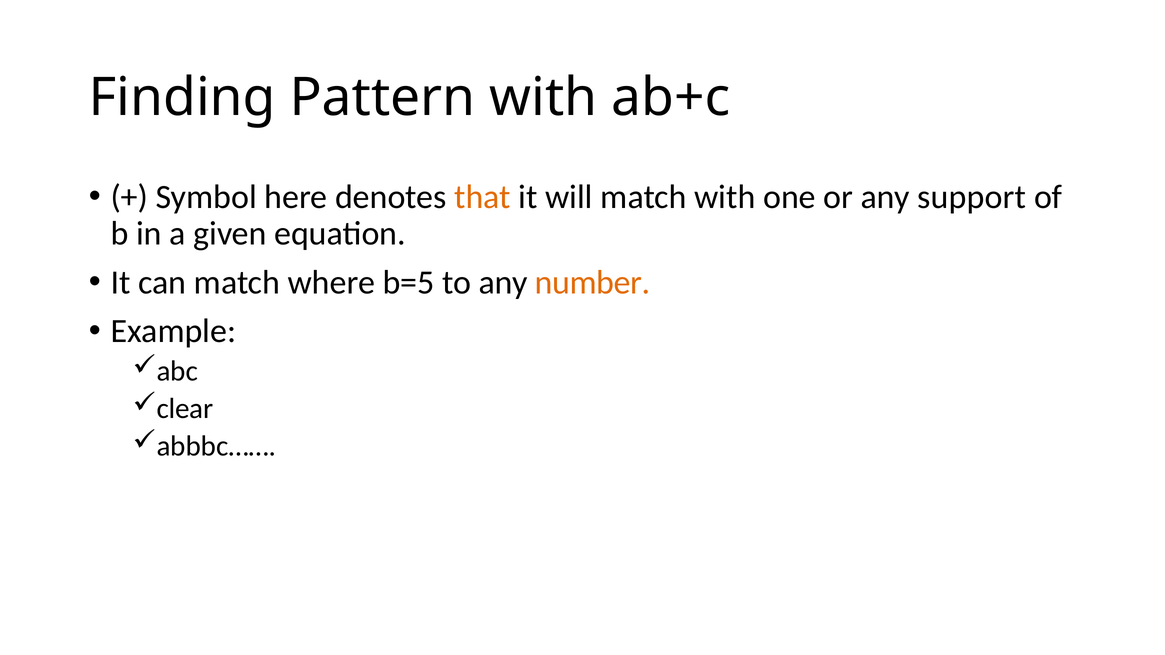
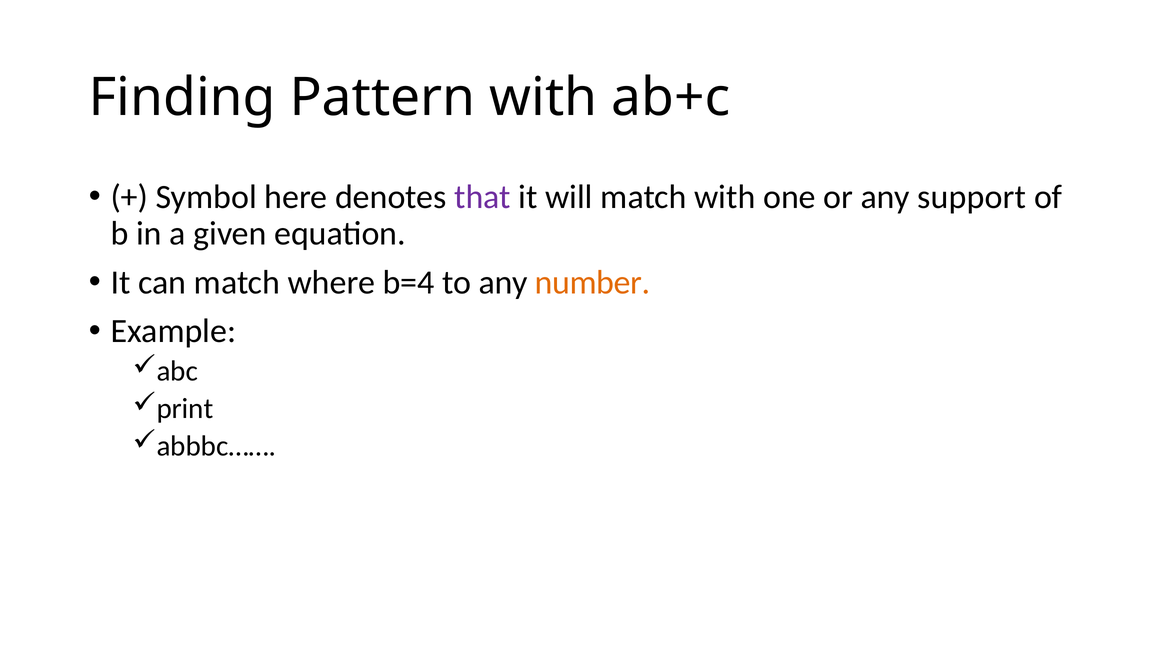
that colour: orange -> purple (483, 197)
b=5: b=5 -> b=4 (409, 283)
clear: clear -> print (185, 409)
